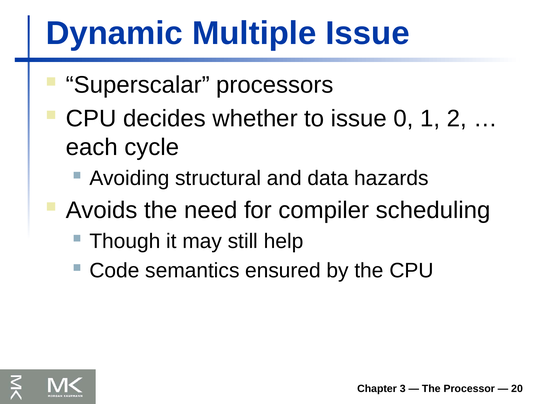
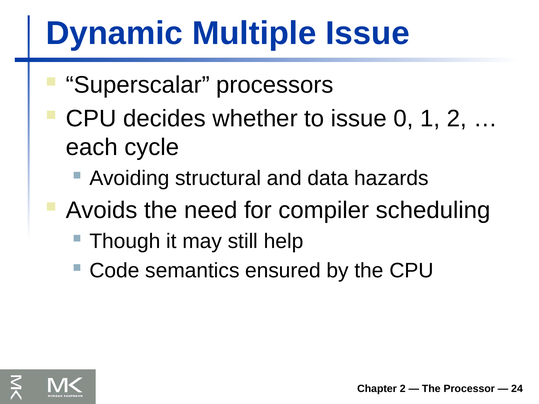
Chapter 3: 3 -> 2 (403, 389)
20: 20 -> 24 (517, 389)
